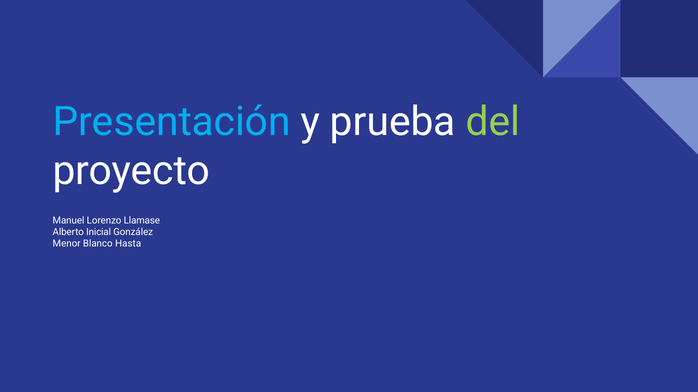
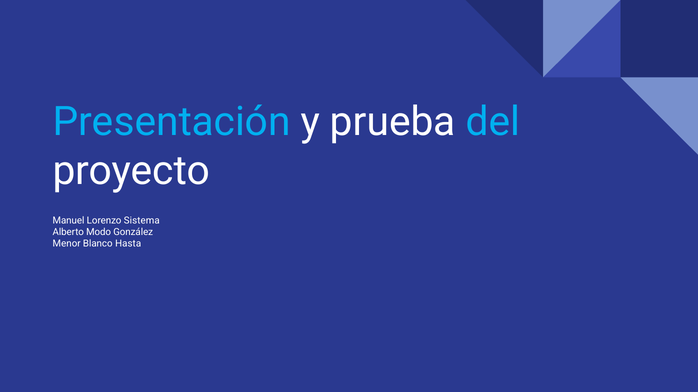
del colour: light green -> light blue (493, 122)
Llamase: Llamase -> Sistema (142, 221)
Inicial: Inicial -> Modo (99, 232)
